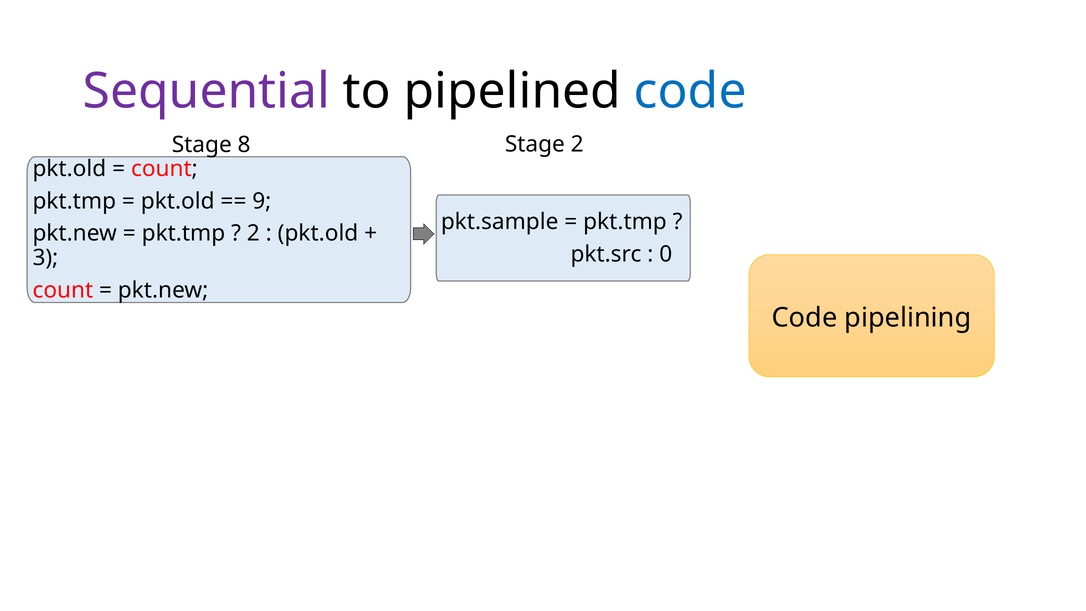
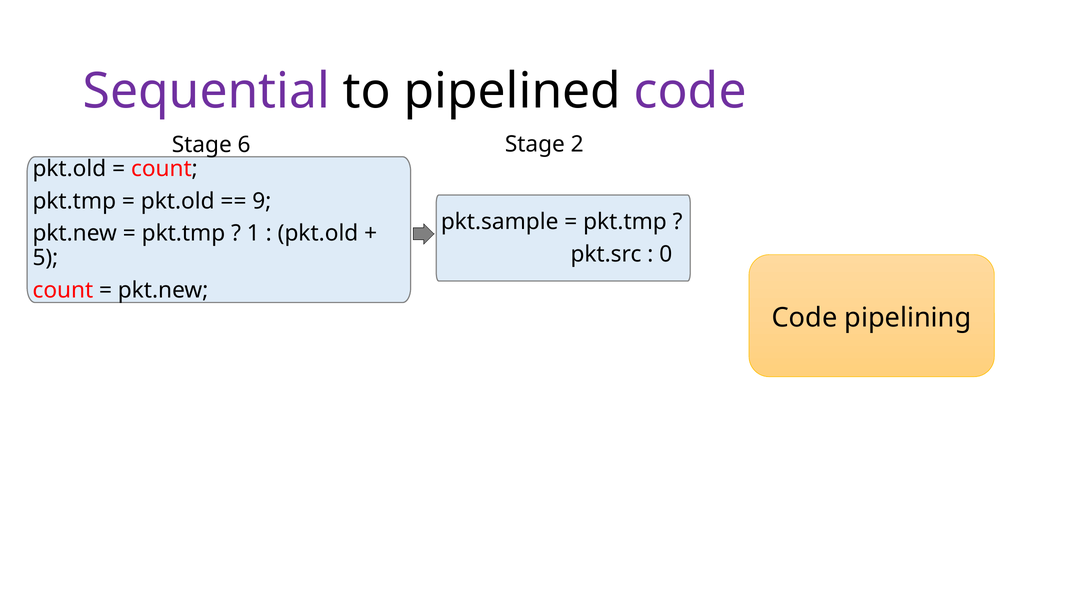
code colour: blue -> purple (690, 91)
8: 8 -> 6 (244, 145)
2: 2 -> 1 (253, 233)
3: 3 -> 5 (45, 258)
